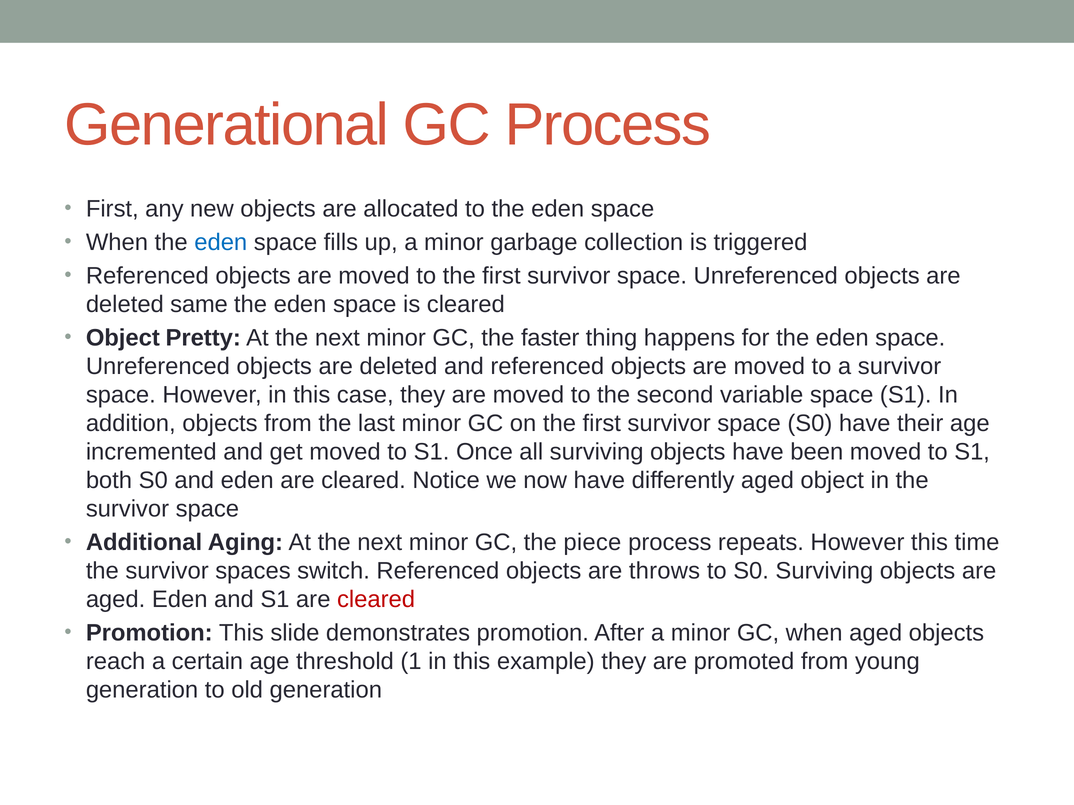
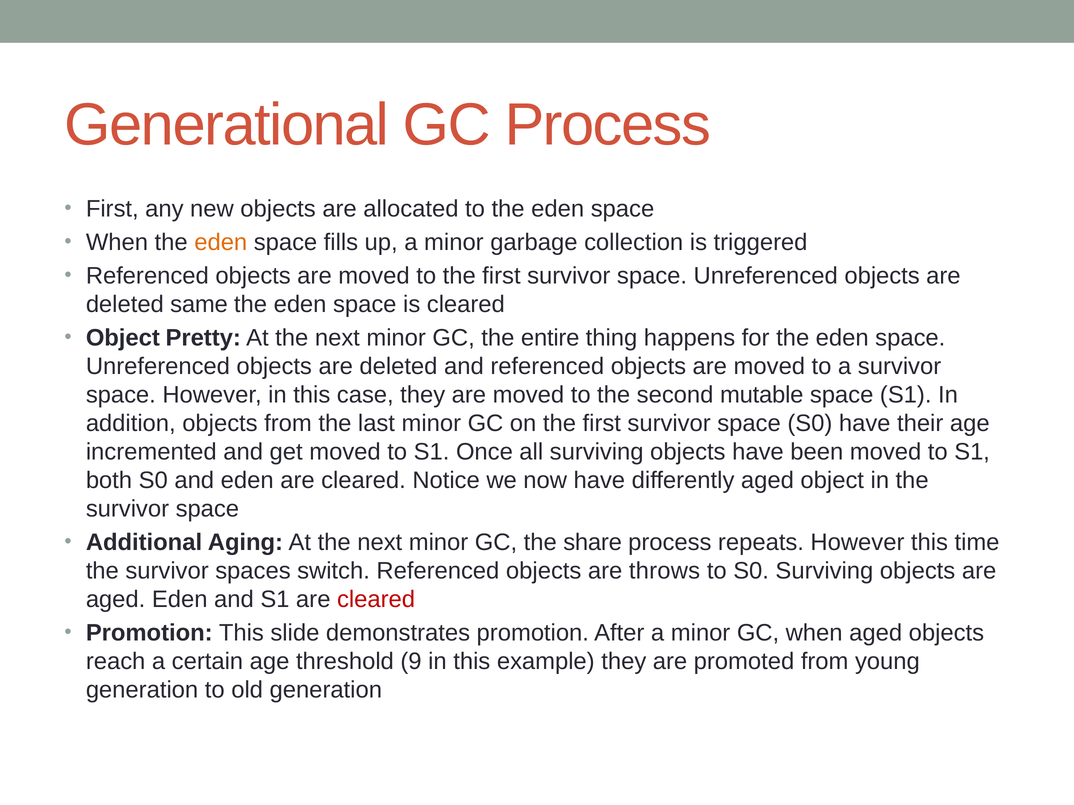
eden colour: blue -> orange (221, 243)
faster: faster -> entire (550, 338)
variable: variable -> mutable (762, 395)
piece: piece -> share (593, 543)
1: 1 -> 9 (411, 662)
